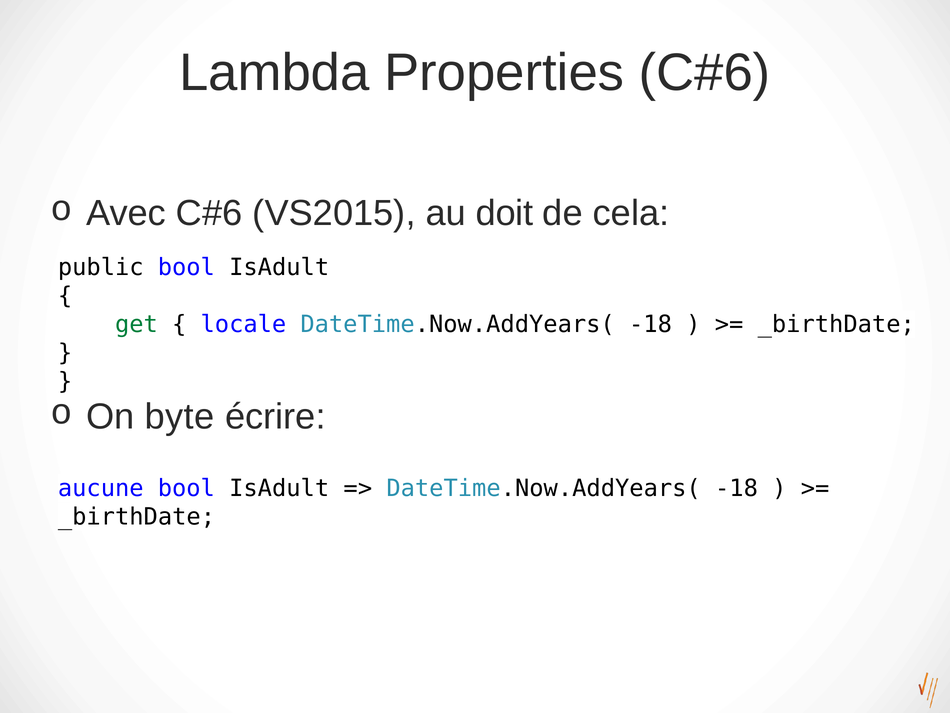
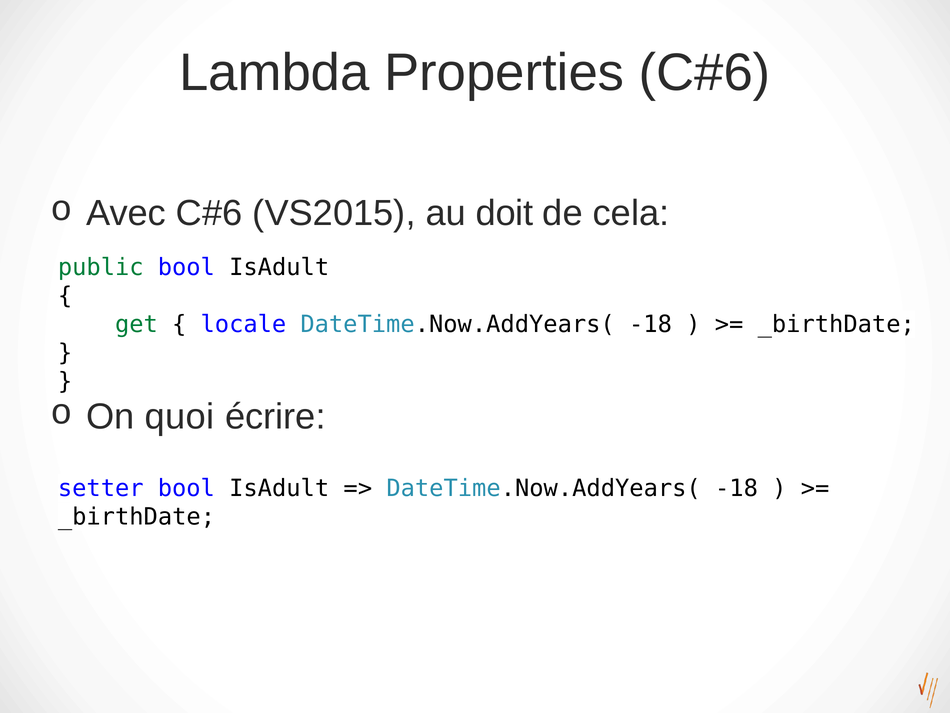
public colour: black -> green (101, 267)
byte: byte -> quoi (180, 416)
aucune: aucune -> setter (101, 488)
